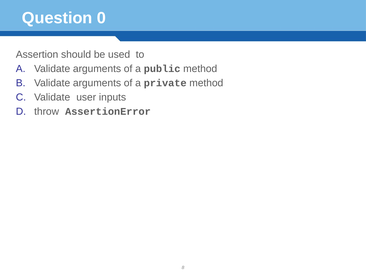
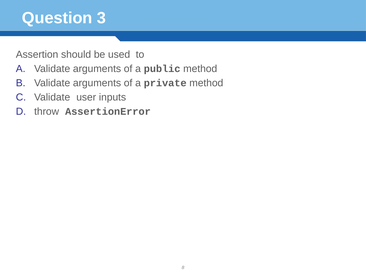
0: 0 -> 3 (101, 18)
